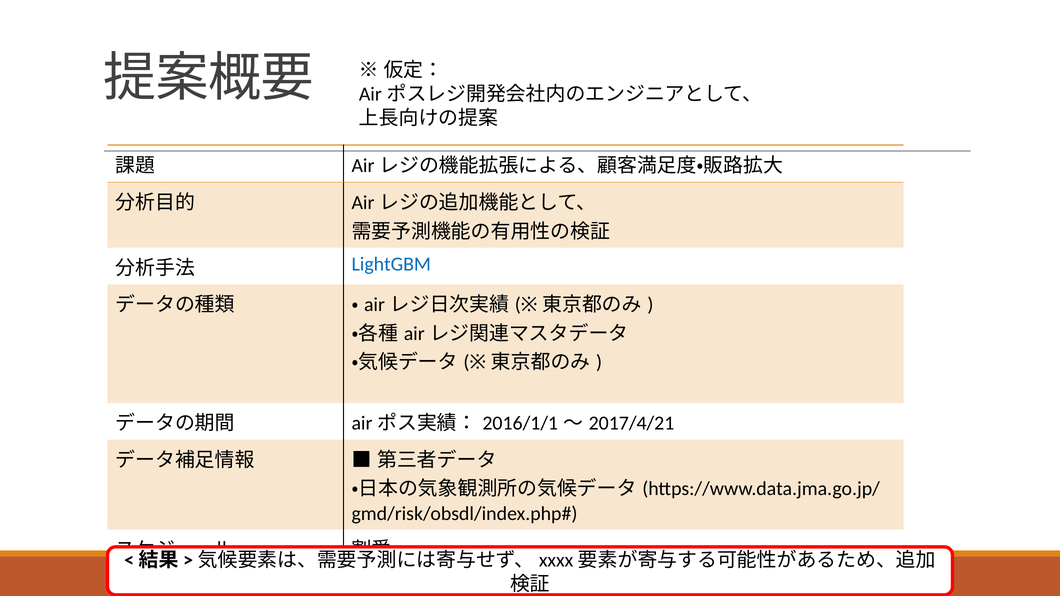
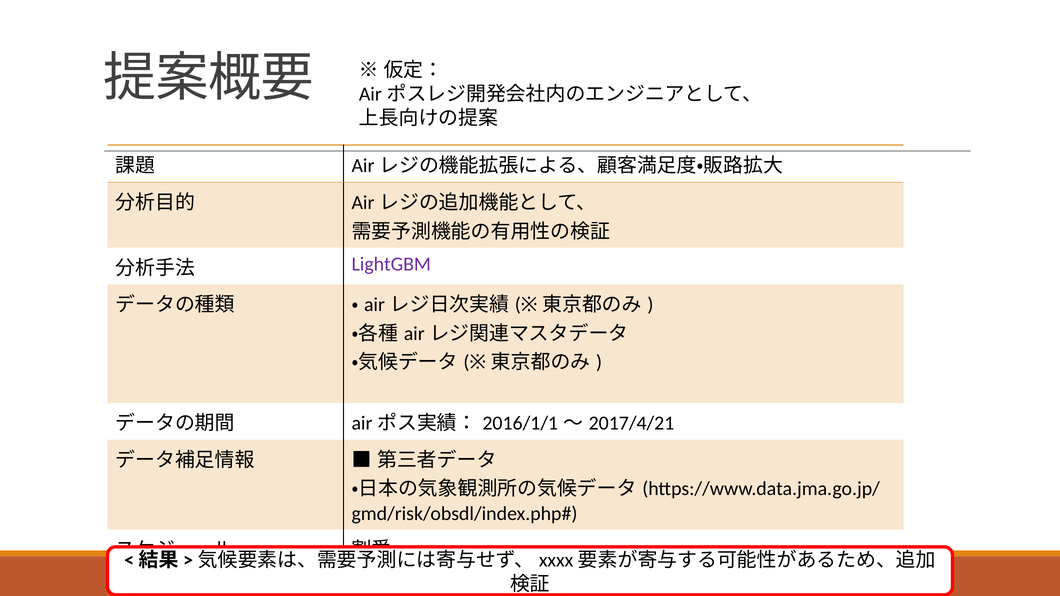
LightGBM colour: blue -> purple (391, 264)
